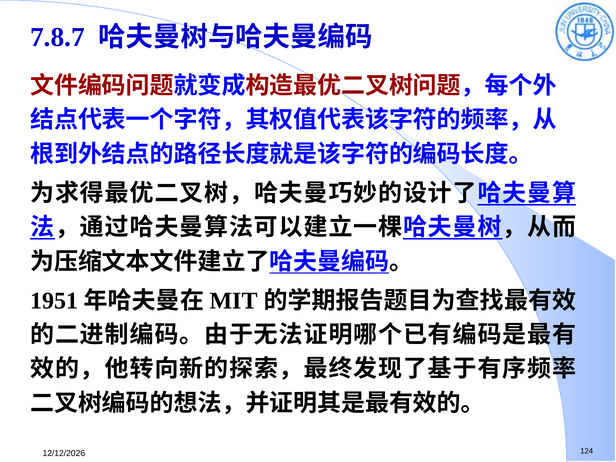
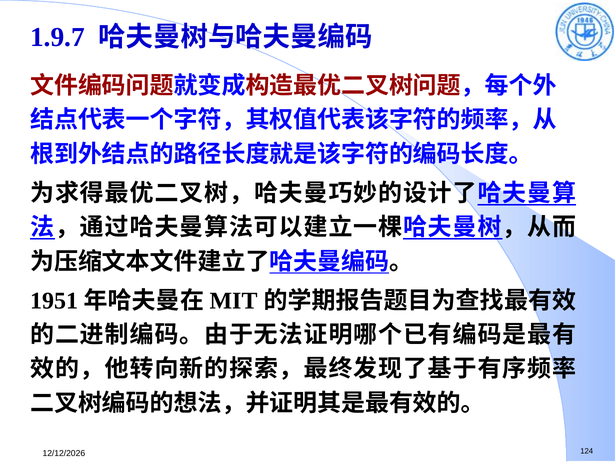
7.8.7: 7.8.7 -> 1.9.7 (58, 37)
